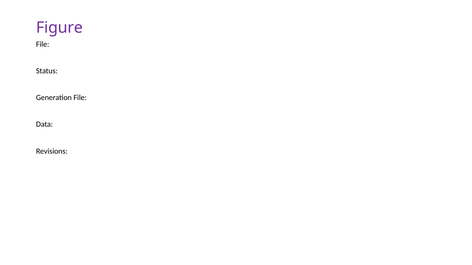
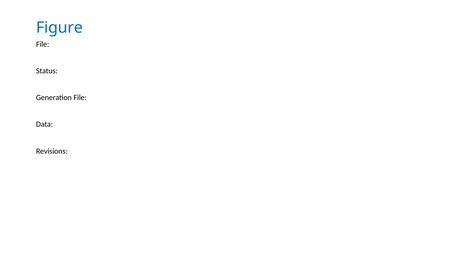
Figure colour: purple -> blue (59, 28)
